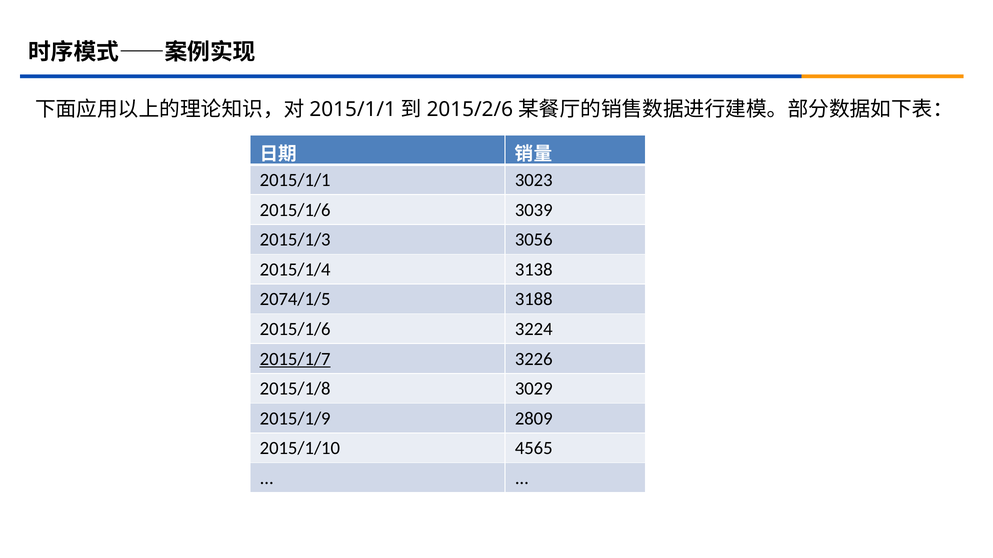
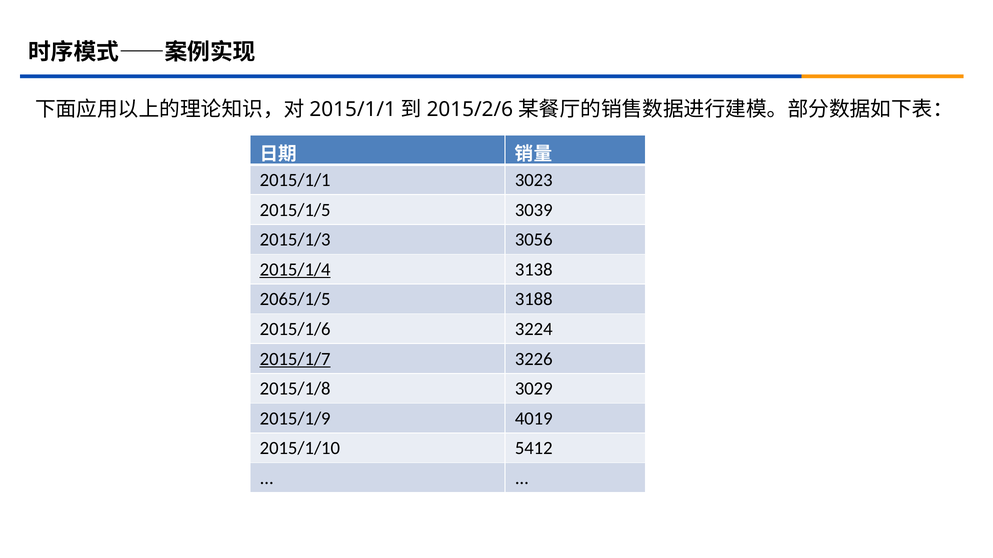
2015/1/6: 2015/1/6 -> 2015/1/5 (295, 210)
2015/1/4 underline: none -> present (295, 270)
2074/1/5: 2074/1/5 -> 2065/1/5 (295, 300)
2809: 2809 -> 4019 (534, 419)
4565: 4565 -> 5412 (534, 449)
